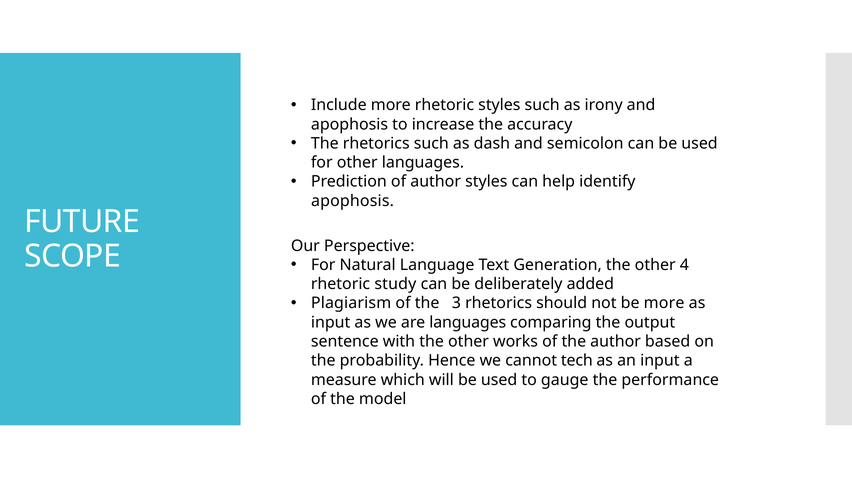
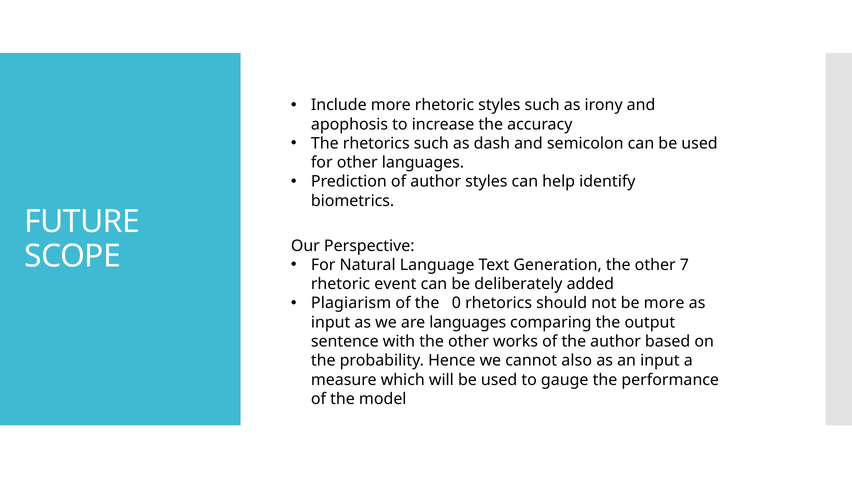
apophosis: apophosis -> biometrics (353, 201)
4: 4 -> 7 (684, 265)
study: study -> event (395, 284)
3: 3 -> 0 (456, 303)
tech: tech -> also (577, 361)
